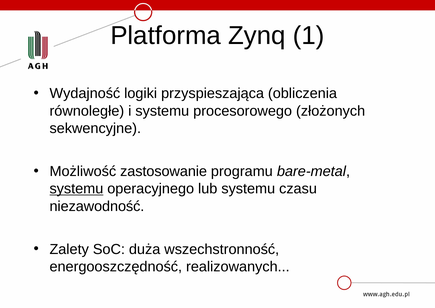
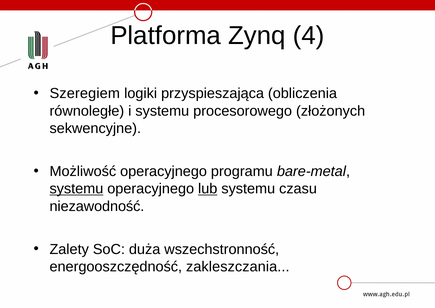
1: 1 -> 4 (309, 36)
Wydajność: Wydajność -> Szeregiem (85, 93)
Możliwość zastosowanie: zastosowanie -> operacyjnego (164, 171)
lub underline: none -> present (208, 189)
realizowanych: realizowanych -> zakleszczania (238, 266)
